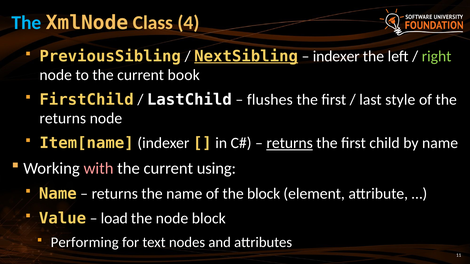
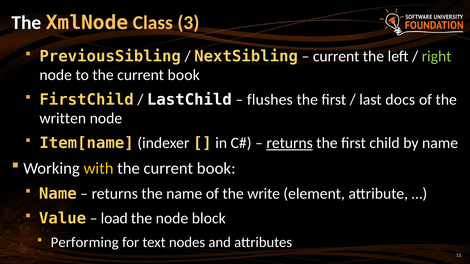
The colour: light blue -> white (26, 23)
4: 4 -> 3 (189, 23)
NextSibling underline: present -> none (246, 56)
indexer: indexer -> current (336, 56)
style: style -> docs (400, 100)
returns: returns -> written (63, 119)
with colour: pink -> yellow (99, 169)
using: using -> book (216, 169)
the block: block -> write (264, 194)
